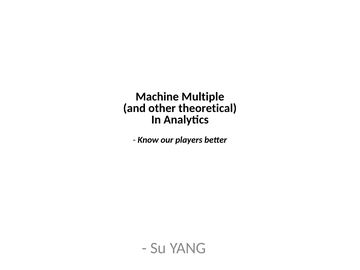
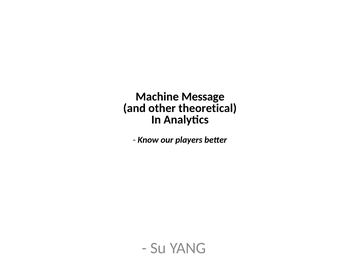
Multiple: Multiple -> Message (203, 97)
